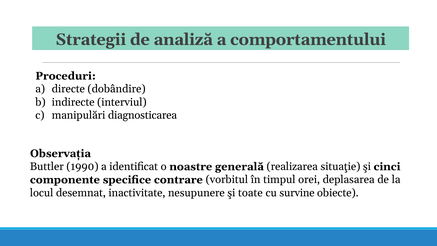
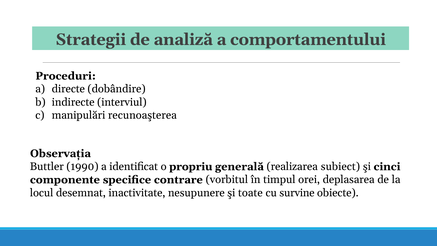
diagnosticarea: diagnosticarea -> recunoaşterea (142, 115)
noastre: noastre -> propriu (191, 166)
situaţie: situaţie -> subiect (340, 166)
